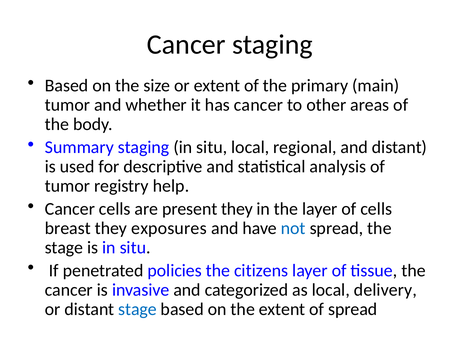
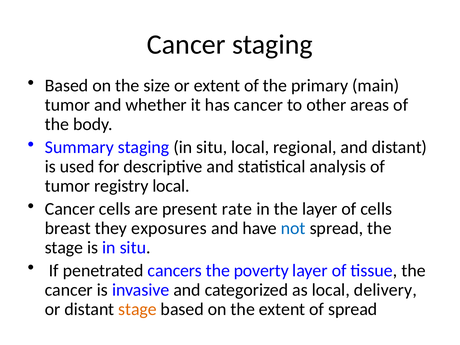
registry help: help -> local (171, 186)
present they: they -> rate (237, 209)
policies: policies -> cancers (175, 271)
citizens: citizens -> poverty (261, 271)
stage colour: blue -> orange (138, 309)
